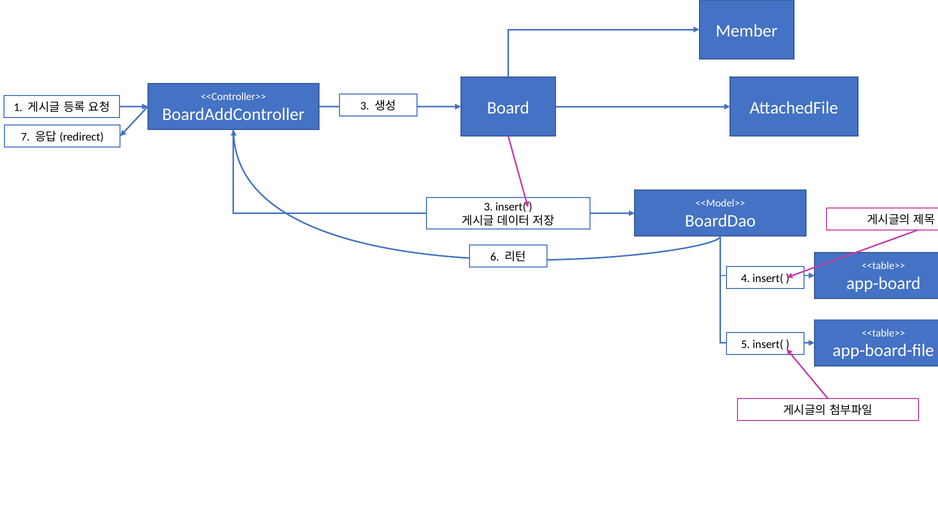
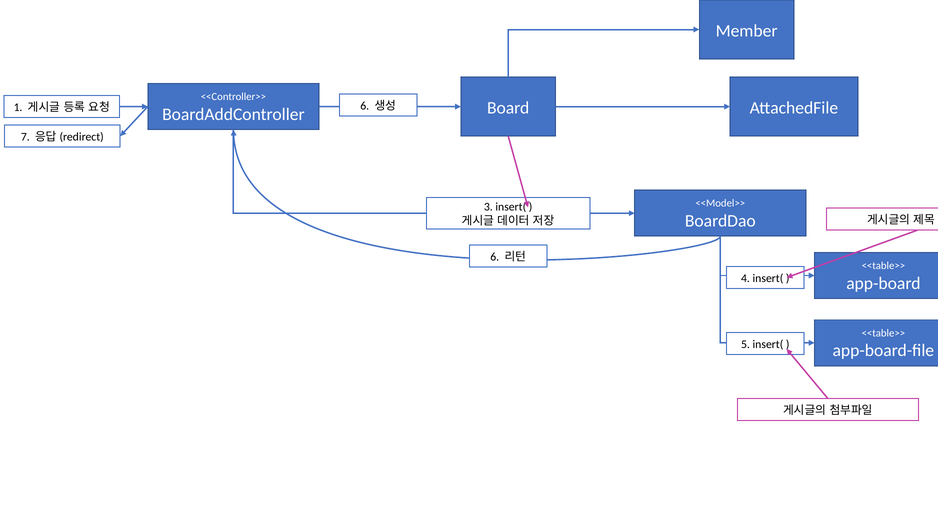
3: 3 -> 6 (365, 106)
